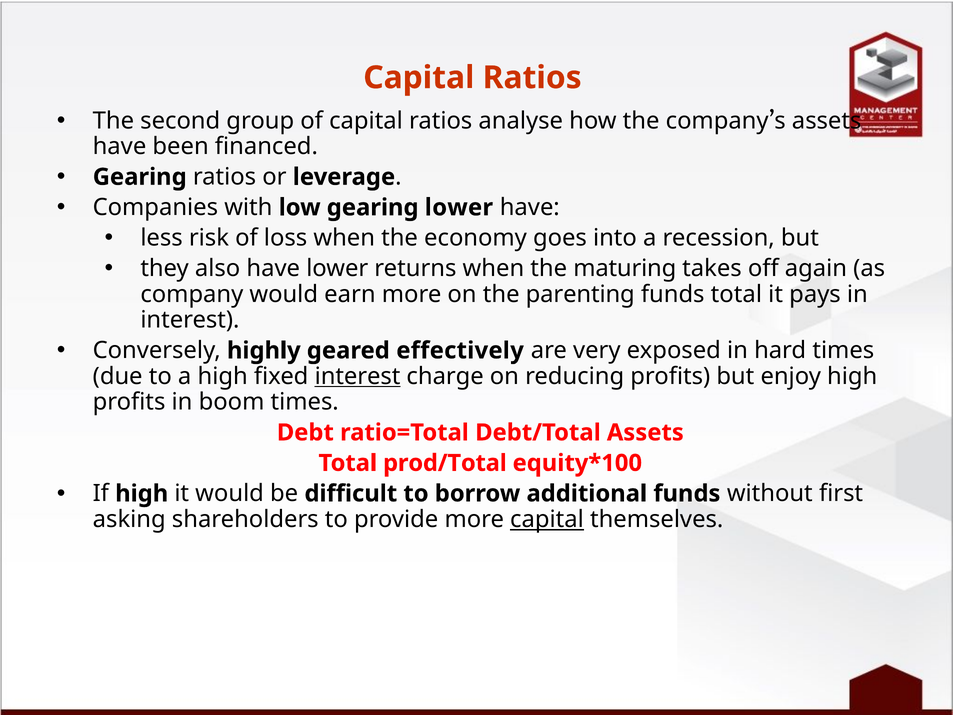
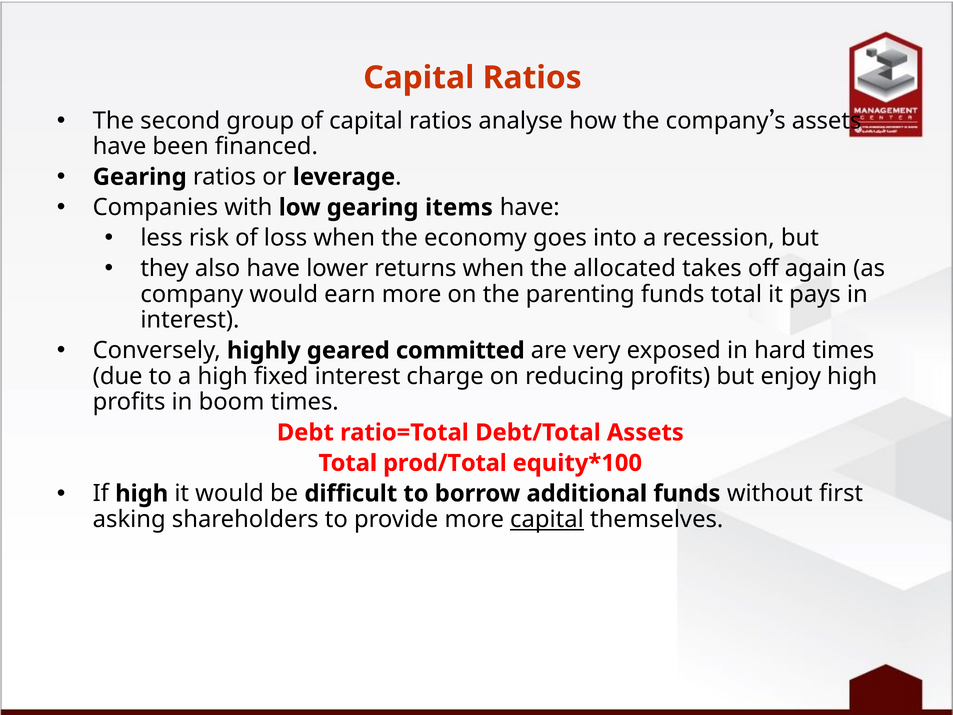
gearing lower: lower -> items (459, 207)
maturing: maturing -> allocated (625, 268)
effectively: effectively -> committed (460, 350)
interest underline: present -> none (358, 376)
